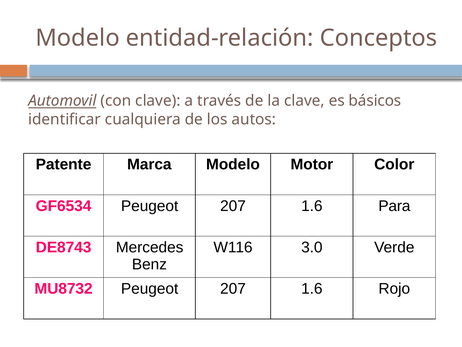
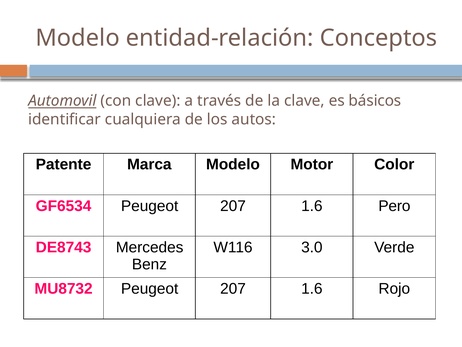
Para: Para -> Pero (394, 206)
